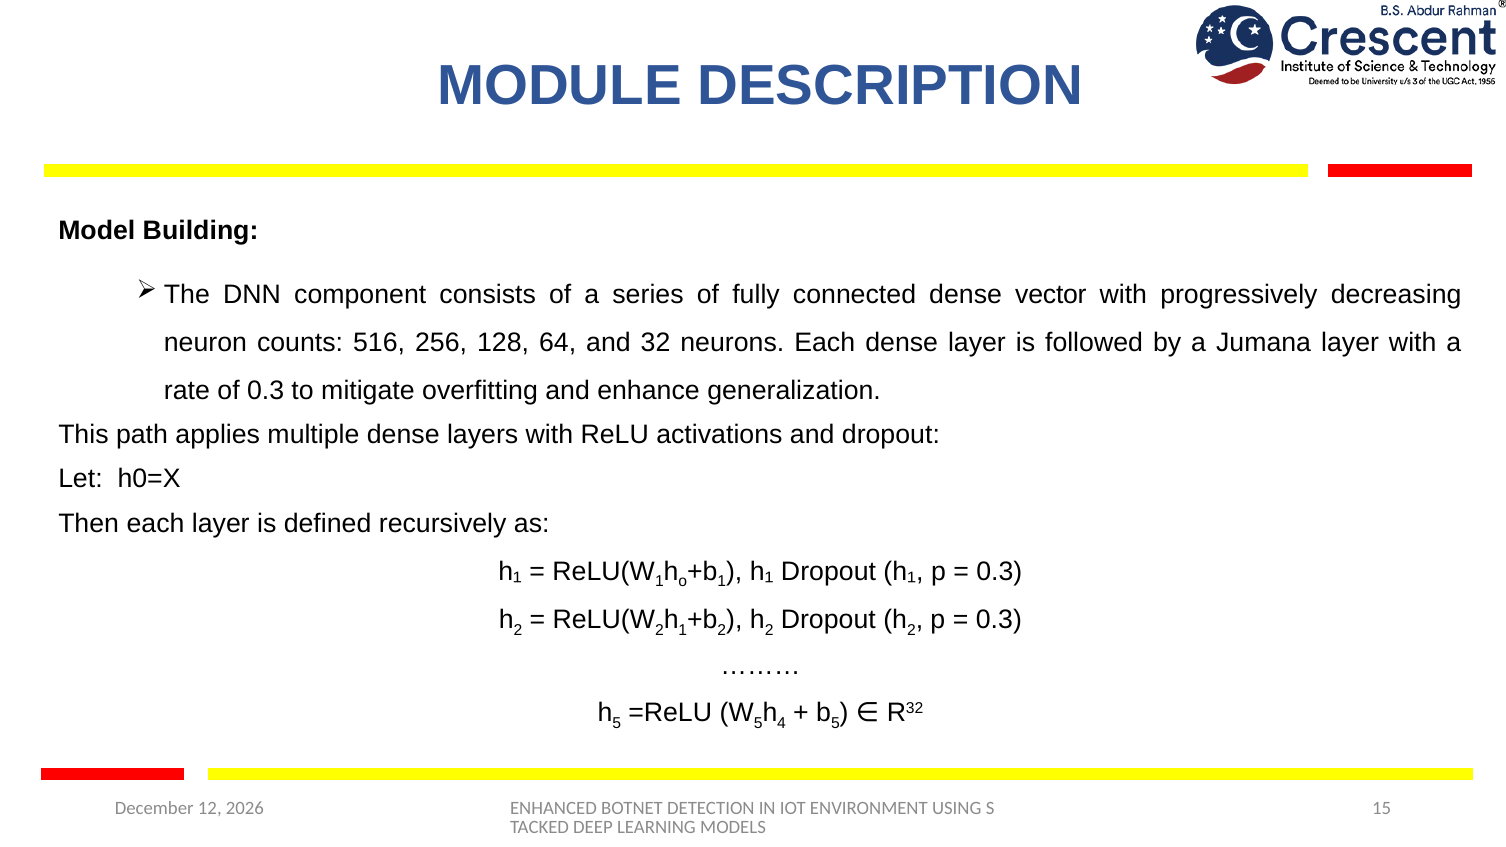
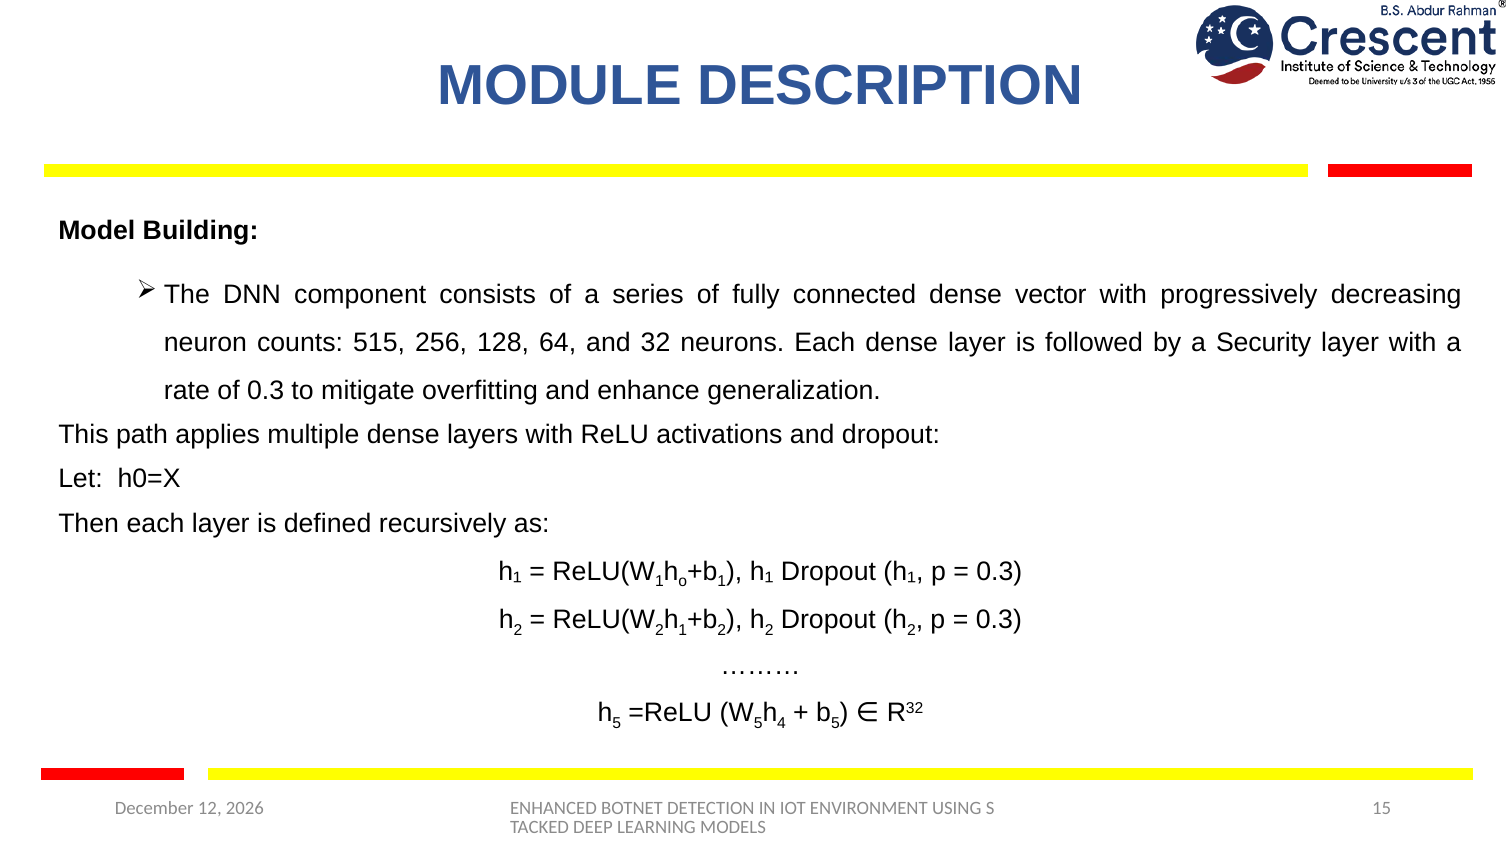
516: 516 -> 515 (379, 342)
Jumana: Jumana -> Security (1264, 342)
